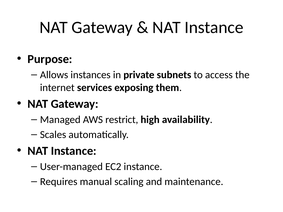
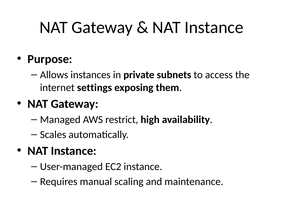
services: services -> settings (94, 88)
